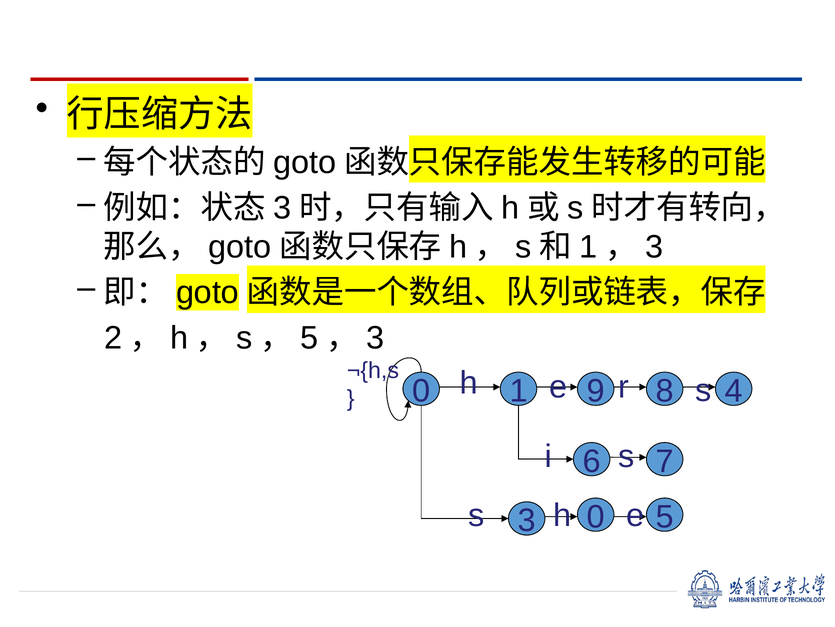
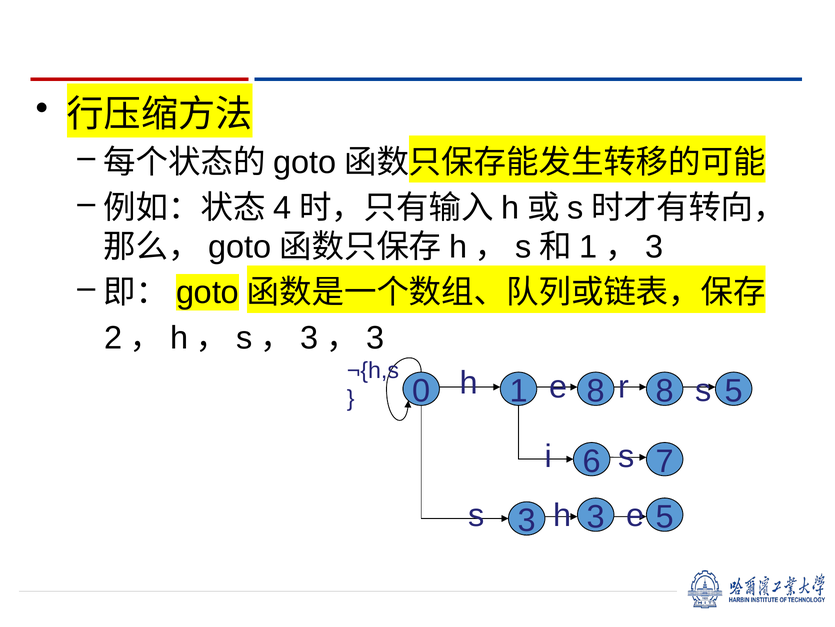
3: 3 -> 4 (282, 208)
5: 5 -> 3 (309, 338)
1 9: 9 -> 8 (596, 391)
8 4: 4 -> 5 (734, 391)
3 0: 0 -> 3 (596, 516)
